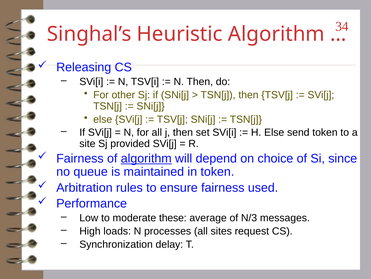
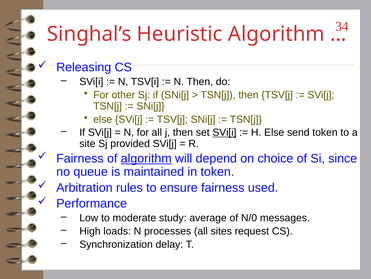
SVi[i underline: none -> present (224, 132)
these: these -> study (173, 217)
N/3: N/3 -> N/0 (249, 217)
